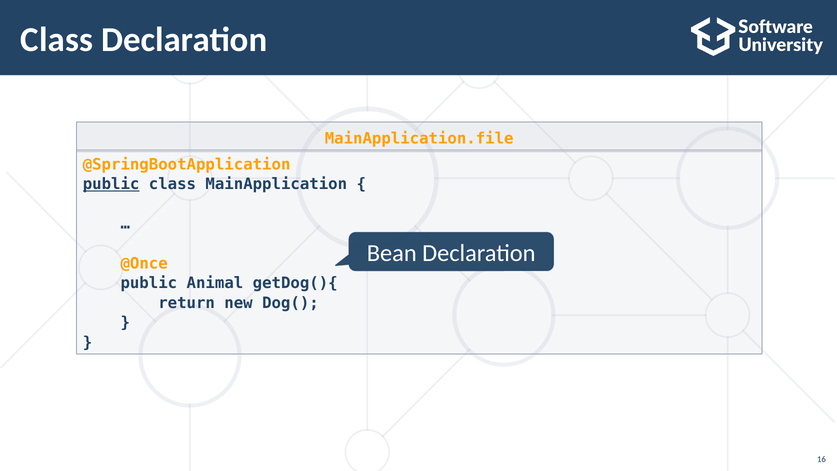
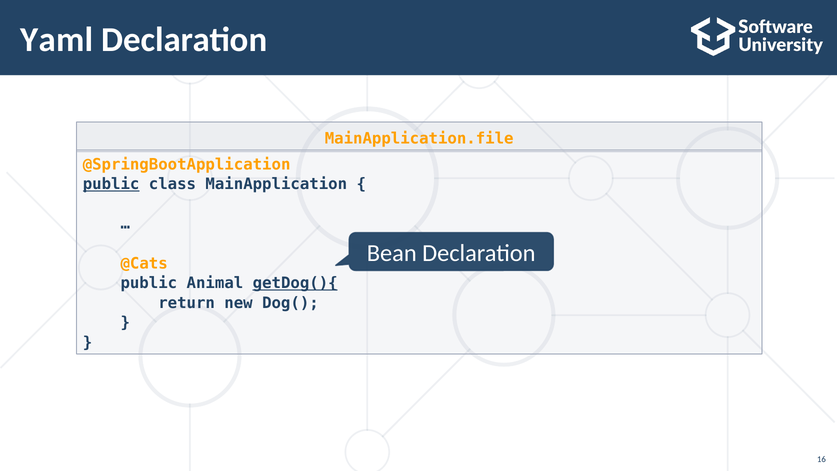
Class: Class -> Yaml (57, 40)
@Once: @Once -> @Cats (144, 263)
getDog(){ underline: none -> present (295, 283)
